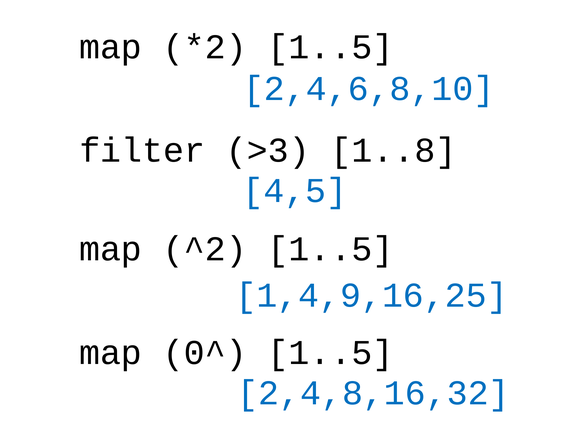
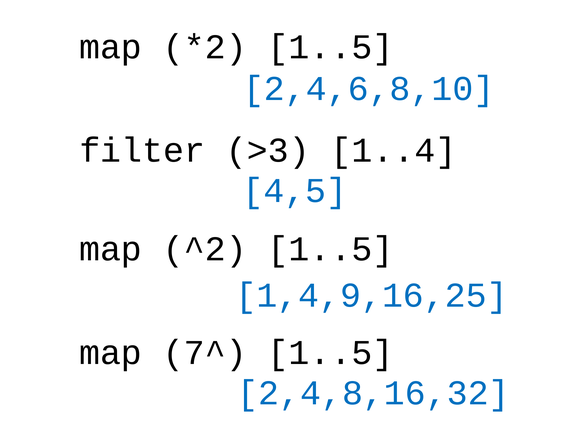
1..8: 1..8 -> 1..4 (394, 150)
0^: 0^ -> 7^ (205, 353)
